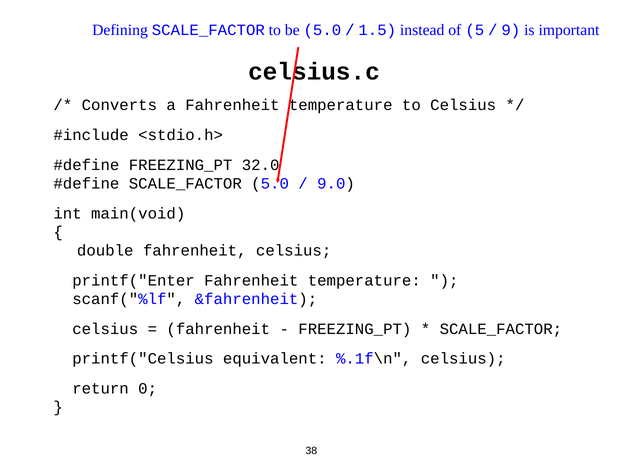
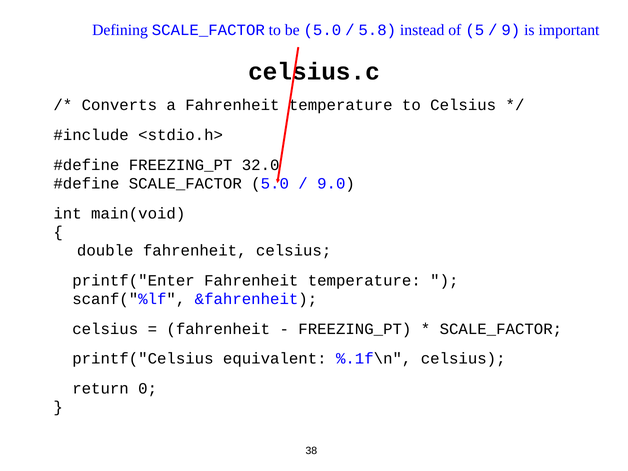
1.5: 1.5 -> 5.8 (377, 30)
